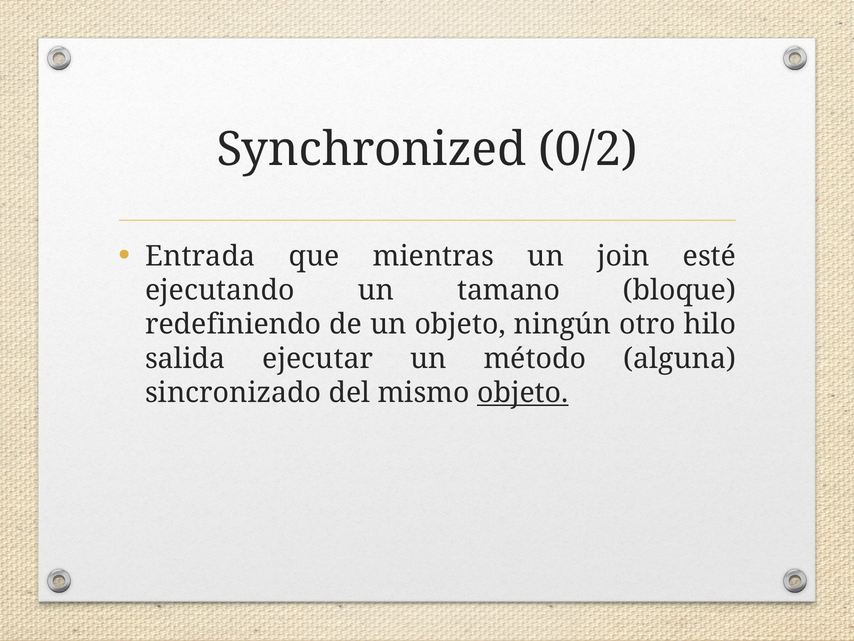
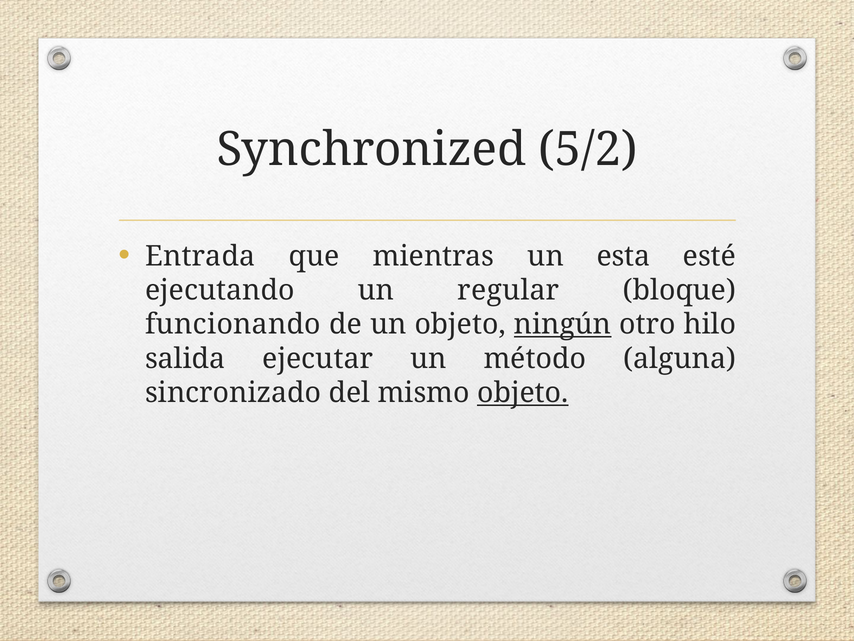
0/2: 0/2 -> 5/2 (588, 150)
join: join -> esta (624, 256)
tamano: tamano -> regular (508, 290)
redefiniendo: redefiniendo -> funcionando (233, 324)
ningún underline: none -> present (563, 324)
